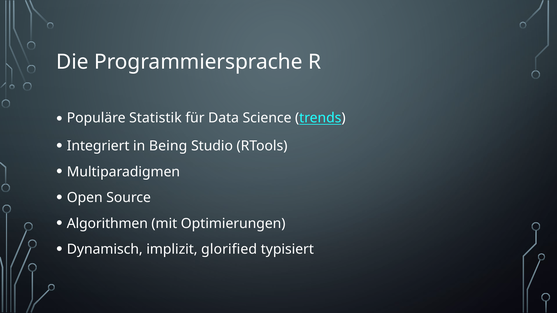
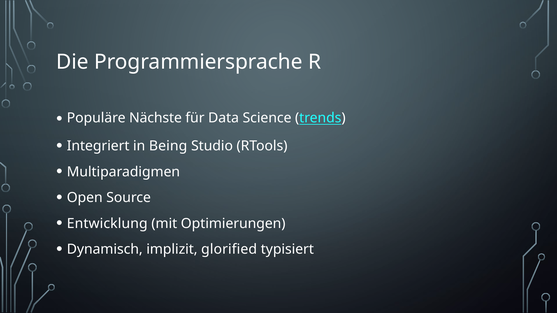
Statistik: Statistik -> Nächste (155, 118)
Algorithmen: Algorithmen -> Entwicklung (107, 224)
